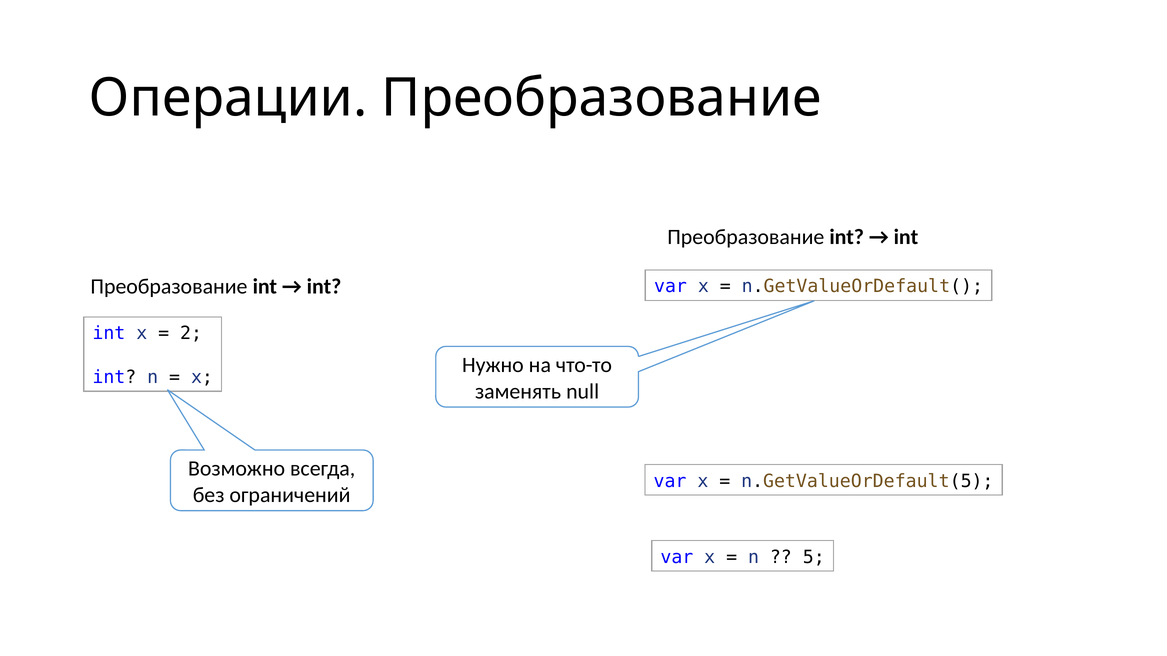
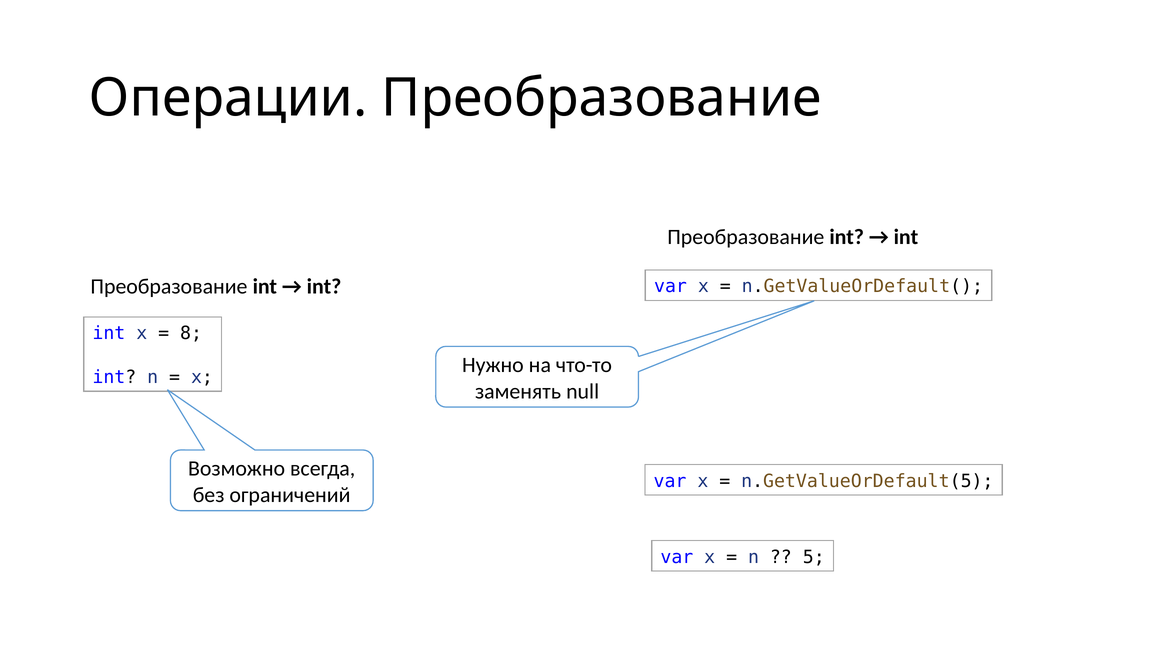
2: 2 -> 8 (191, 334)
